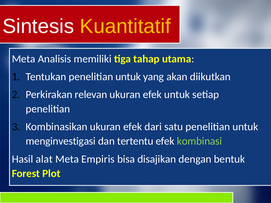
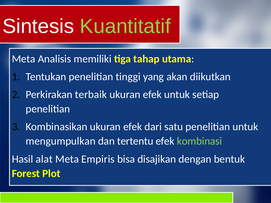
Kuantitatif colour: yellow -> light green (125, 26)
Tentukan penelitian untuk: untuk -> tinggi (128, 77)
relevan: relevan -> terbaik (91, 95)
menginvestigasi: menginvestigasi -> mengumpulkan (61, 141)
